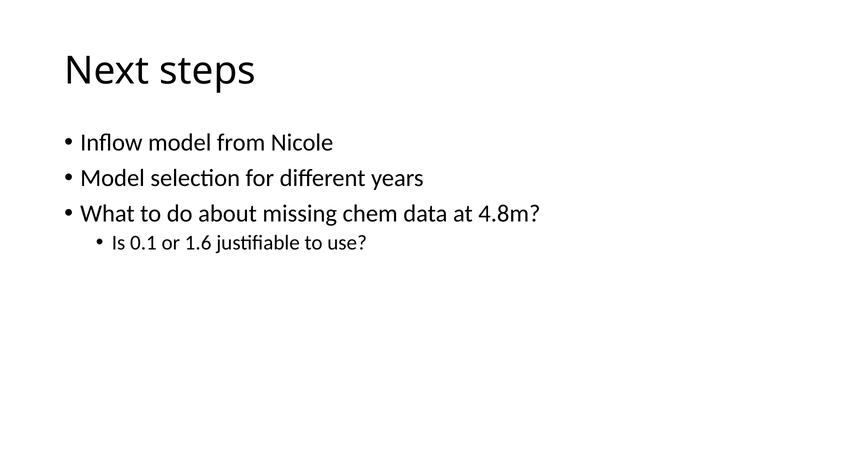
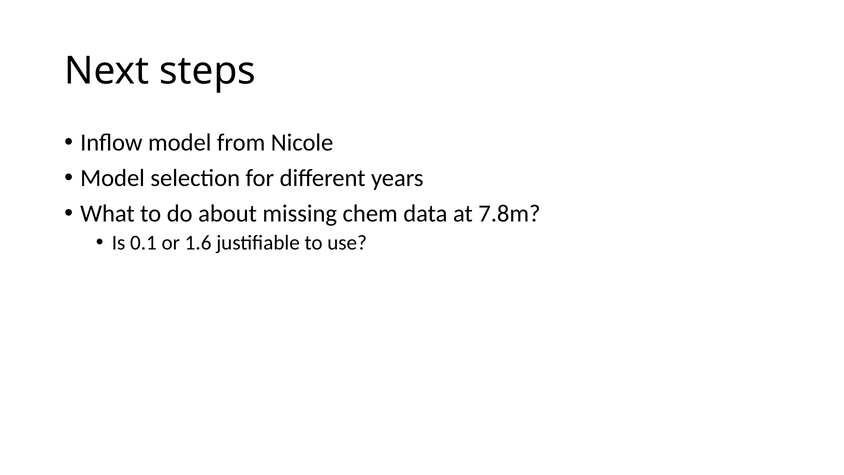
4.8m: 4.8m -> 7.8m (509, 213)
